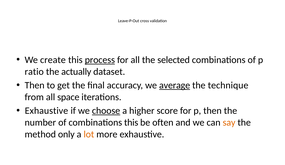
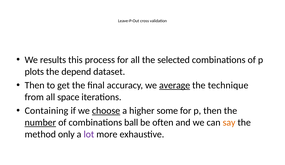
create: create -> results (53, 60)
process underline: present -> none (100, 60)
ratio: ratio -> plots (34, 71)
actually: actually -> depend (76, 71)
Exhaustive: Exhaustive -> Containing (46, 110)
score: score -> some (167, 110)
number underline: none -> present (40, 122)
combinations this: this -> ball (131, 122)
lot colour: orange -> purple (89, 134)
